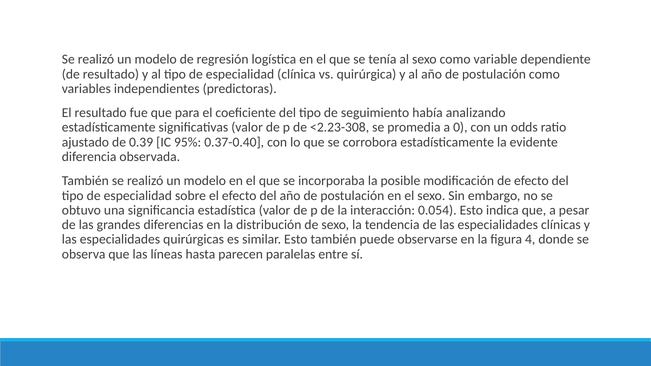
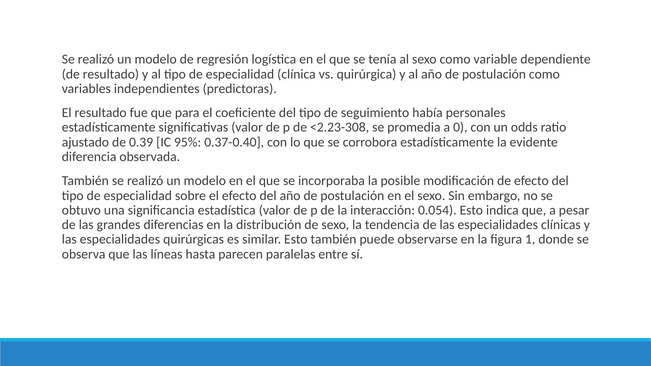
analizando: analizando -> personales (476, 113)
4: 4 -> 1 (530, 240)
